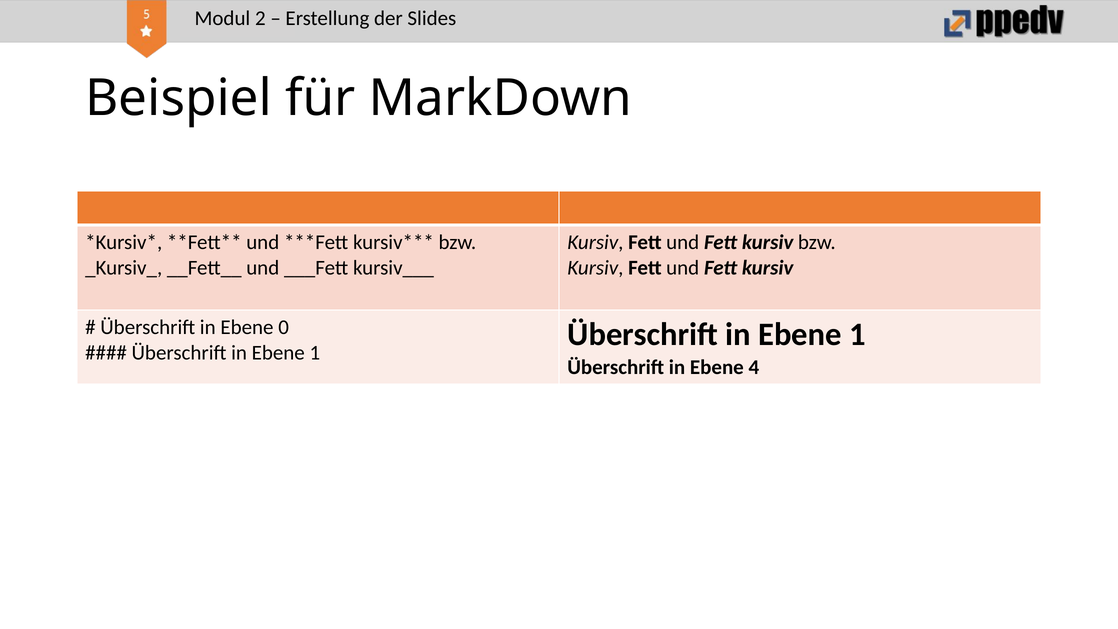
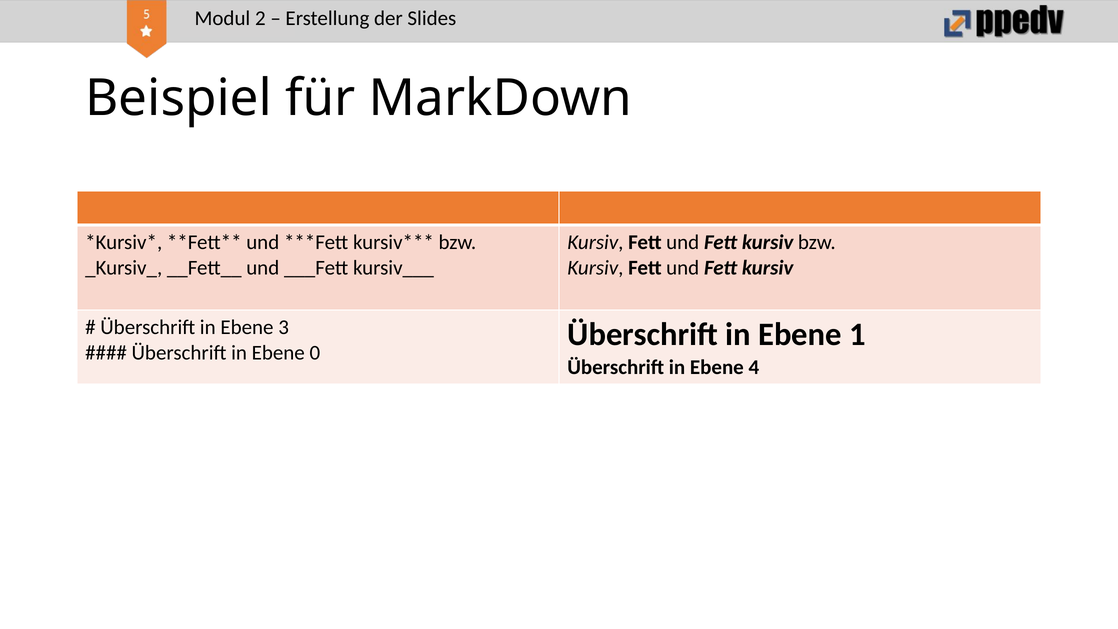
0: 0 -> 3 (284, 327)
1: 1 -> 0 (315, 353)
